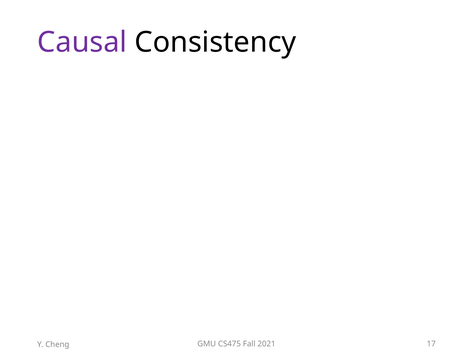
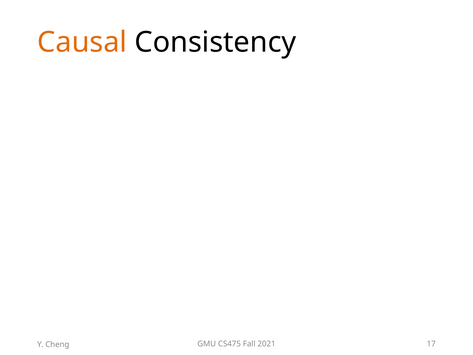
Causal colour: purple -> orange (82, 42)
